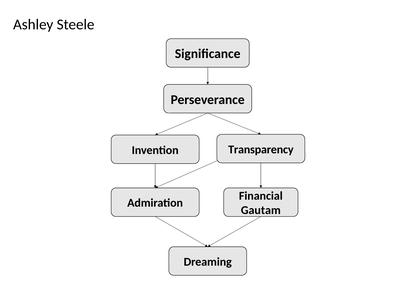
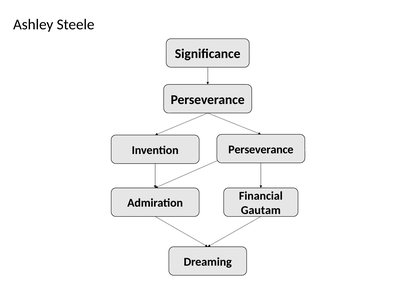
Transparency: Transparency -> Perseverance (261, 150)
